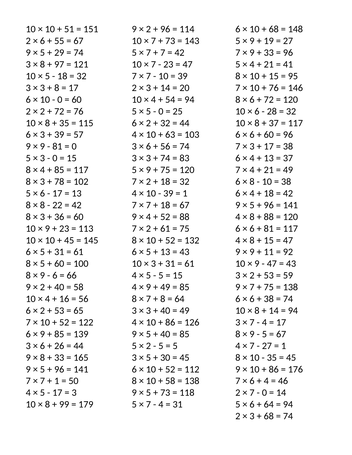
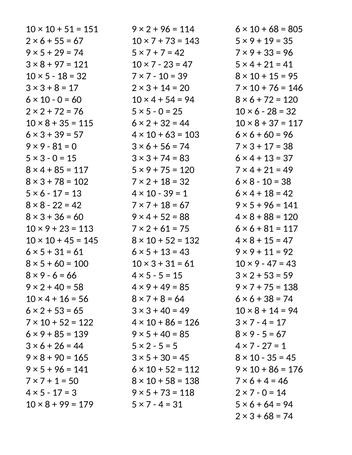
148: 148 -> 805 (295, 29)
27: 27 -> 35 (288, 41)
33: 33 -> 90 (59, 358)
